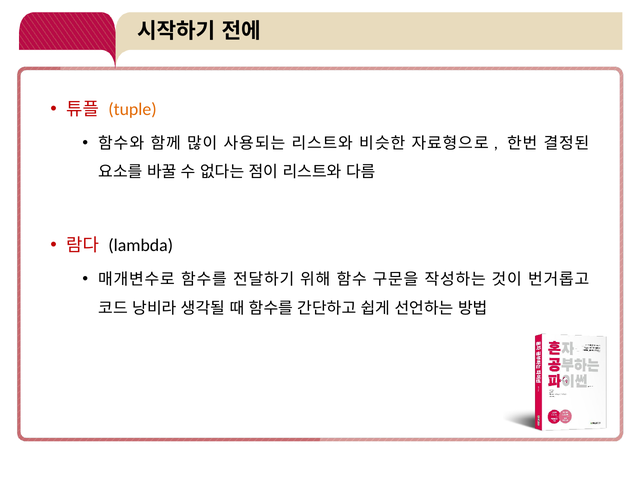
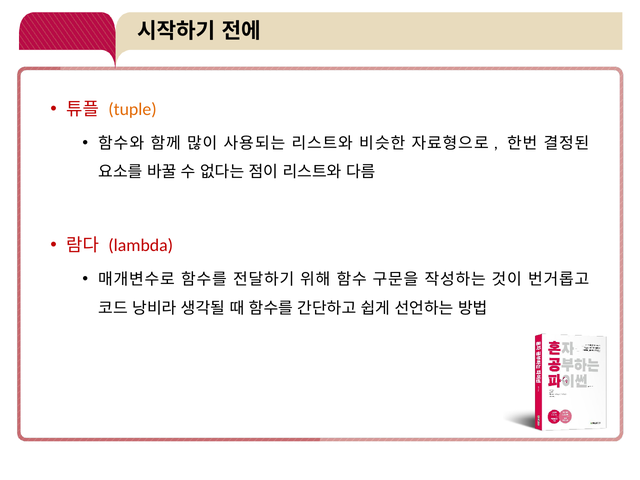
lambda colour: black -> red (141, 245)
